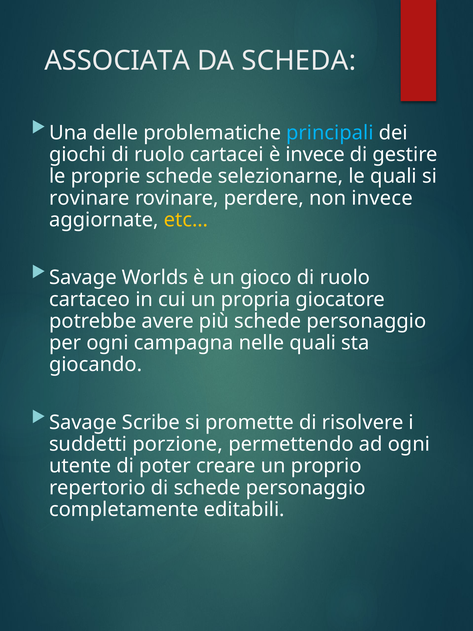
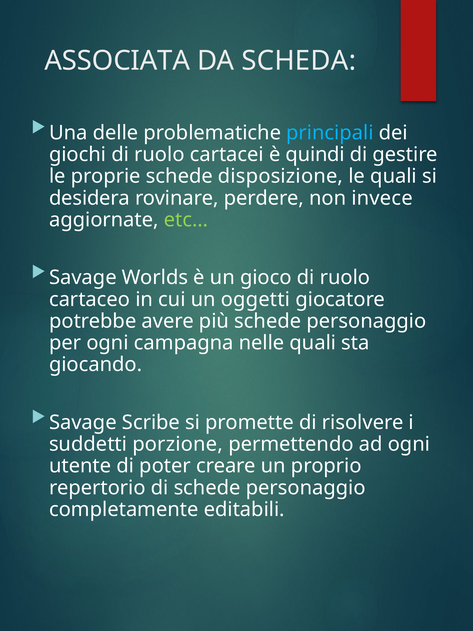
è invece: invece -> quindi (315, 154)
selezionarne: selezionarne -> disposizione (280, 176)
rovinare: rovinare -> desidera (90, 198)
etc… colour: yellow -> light green (186, 220)
propria: propria -> oggetti (256, 299)
